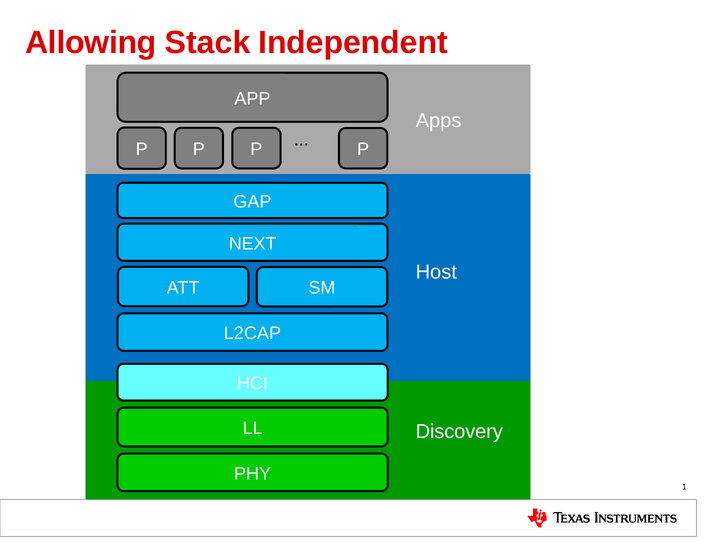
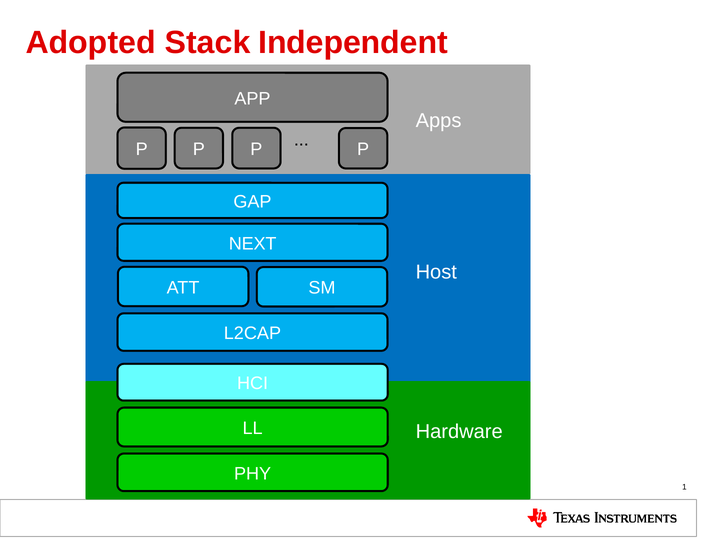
Allowing: Allowing -> Adopted (91, 43)
Discovery: Discovery -> Hardware (459, 432)
